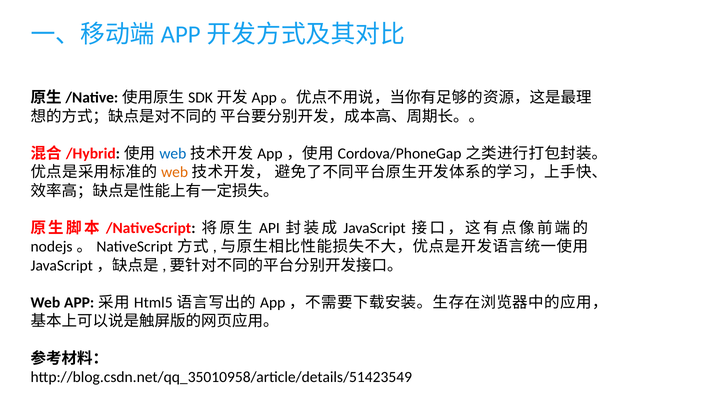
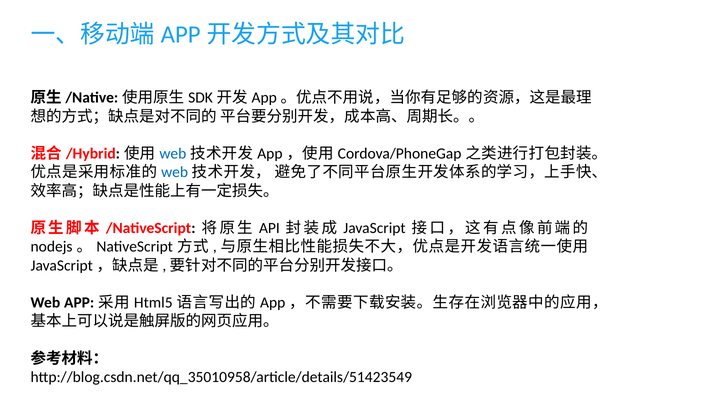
web colour: orange -> blue (175, 172)
